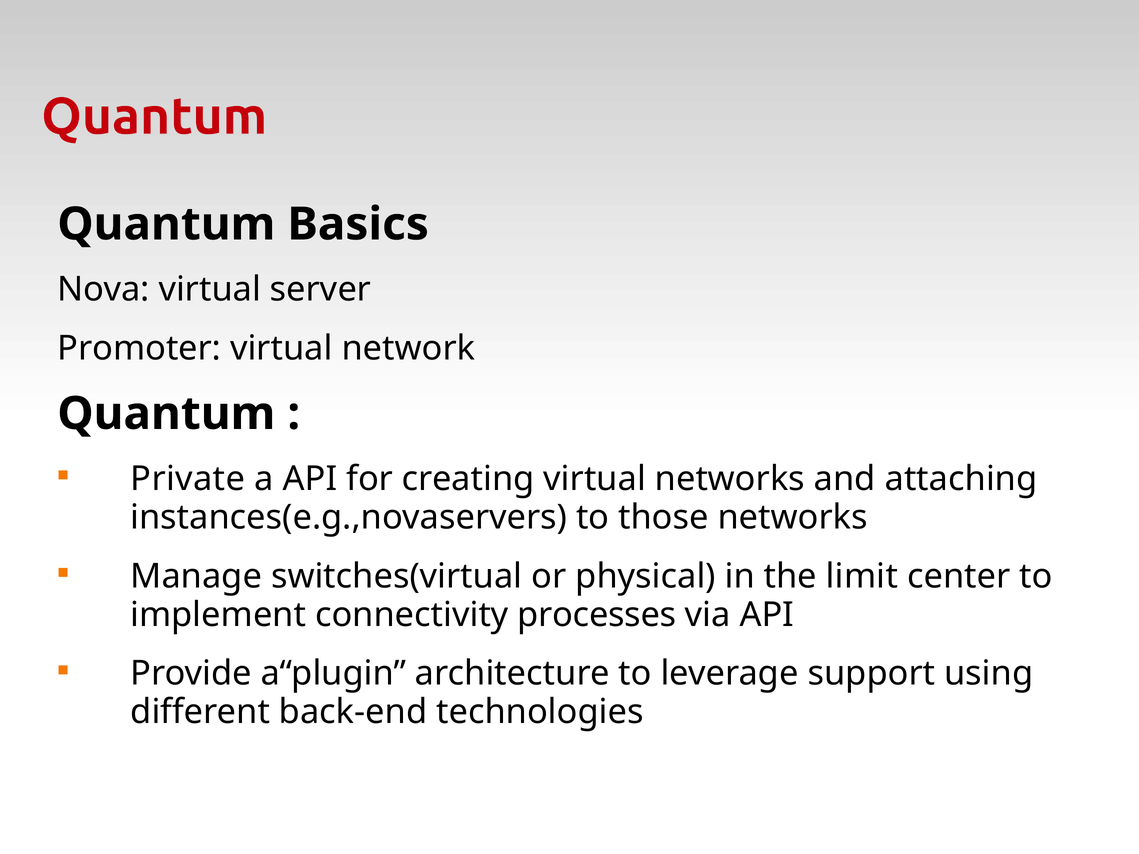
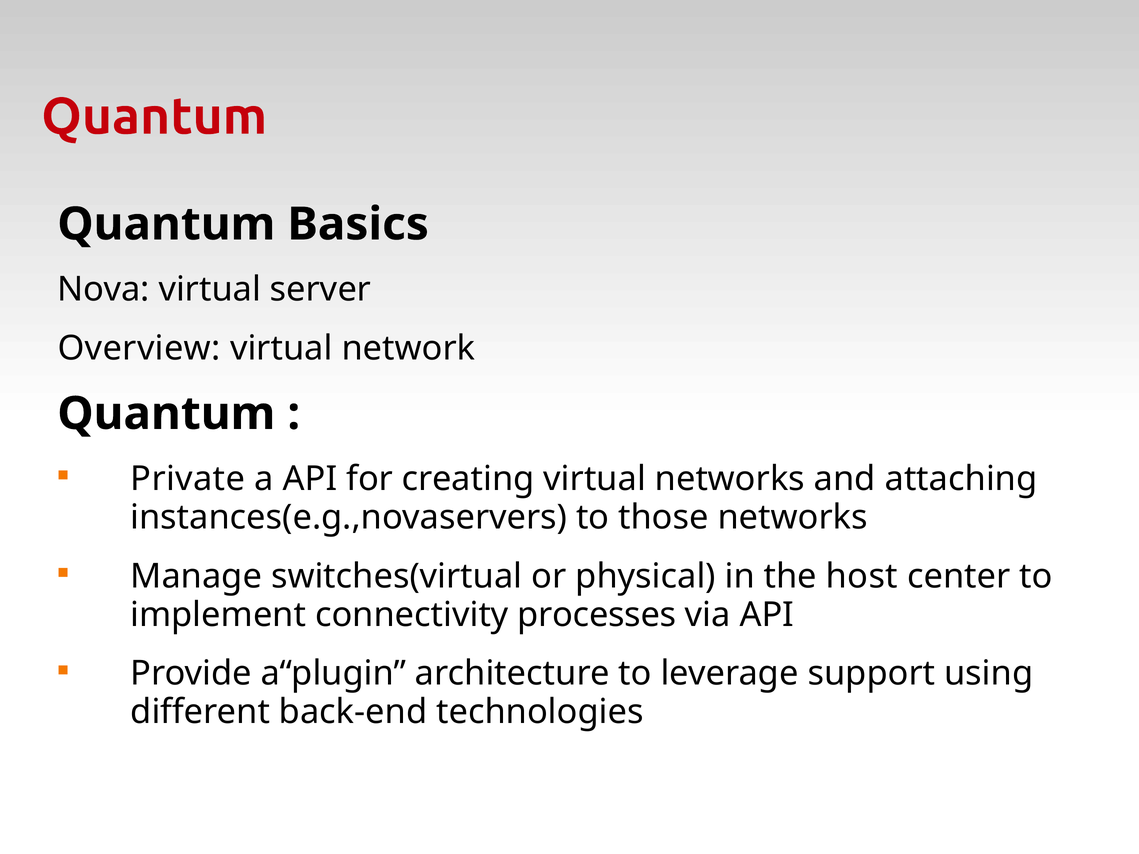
Promoter: Promoter -> Overview (139, 348)
limit: limit -> host (862, 576)
